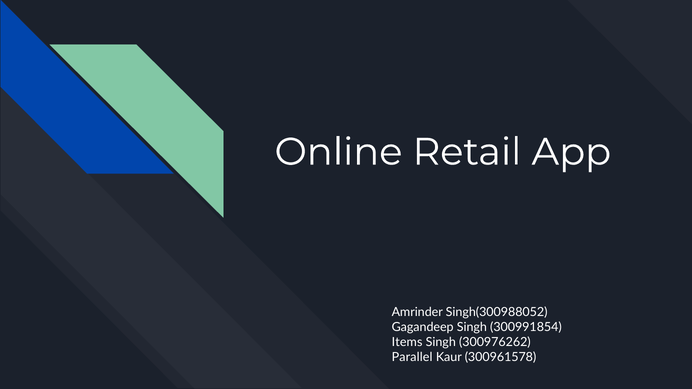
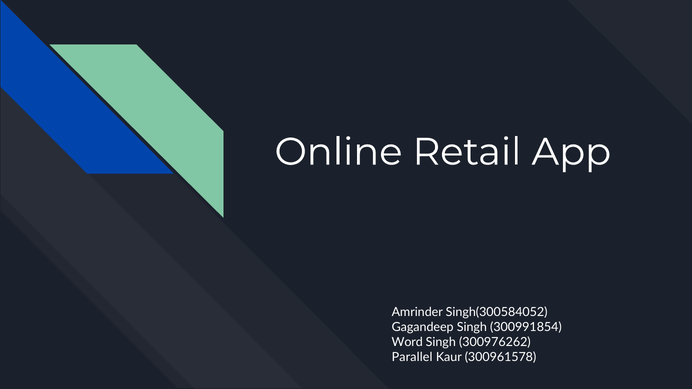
Singh(300988052: Singh(300988052 -> Singh(300584052 (497, 312)
Items: Items -> Word (407, 342)
